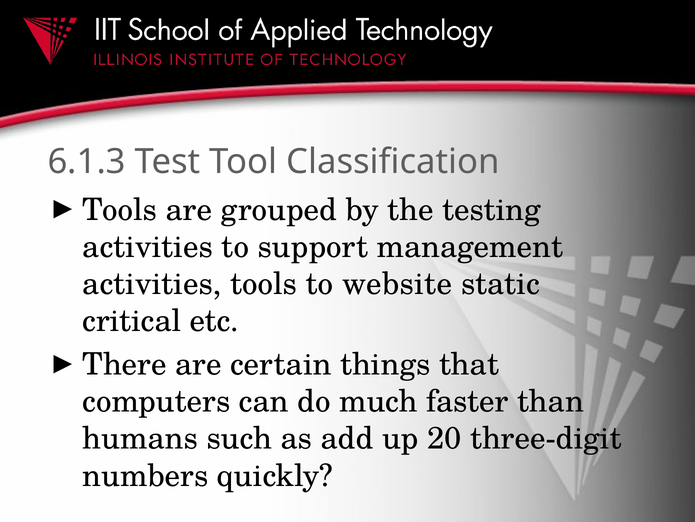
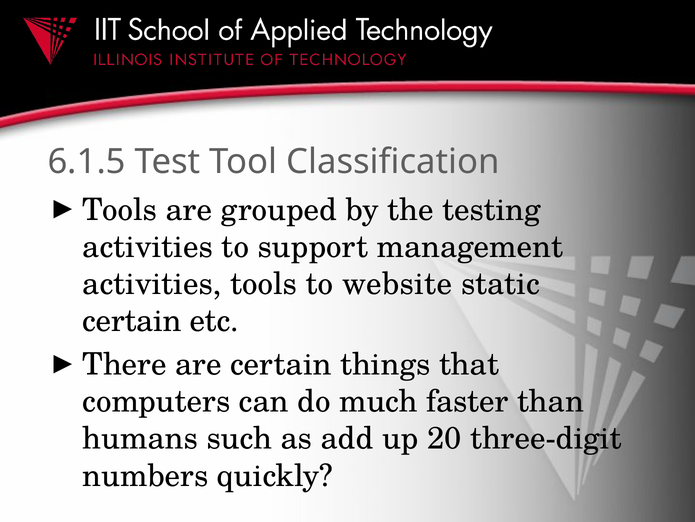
6.1.3: 6.1.3 -> 6.1.5 (87, 162)
critical: critical -> certain (132, 321)
